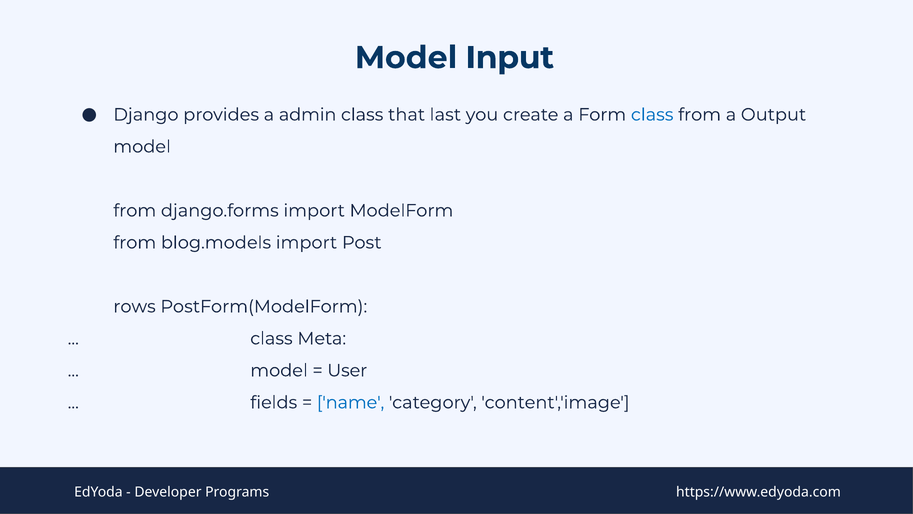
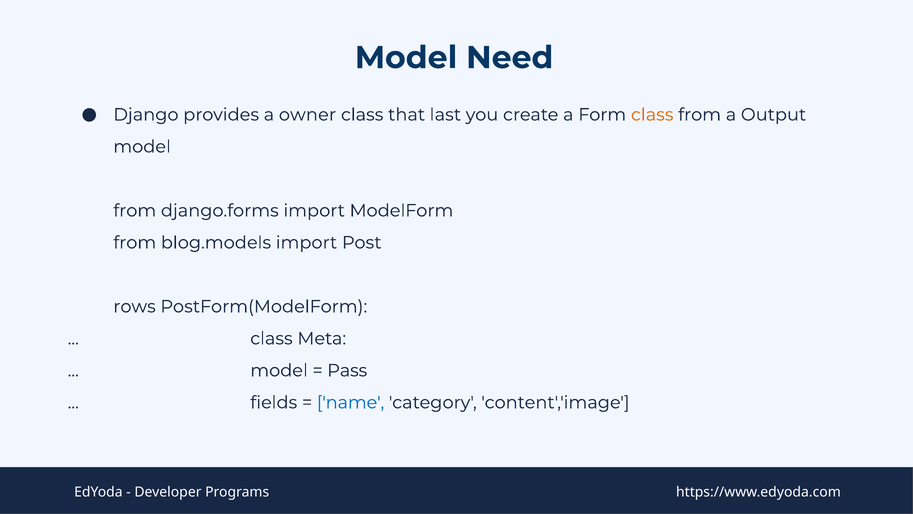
Input: Input -> Need (510, 58)
admin: admin -> owner (307, 115)
class colour: blue -> orange (652, 115)
User: User -> Pass (347, 370)
